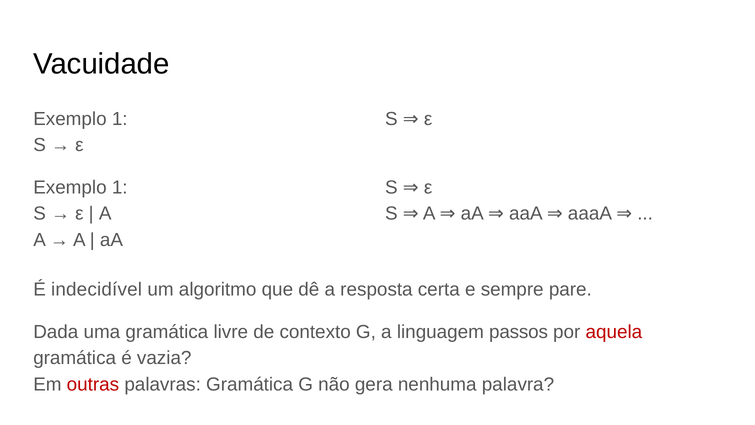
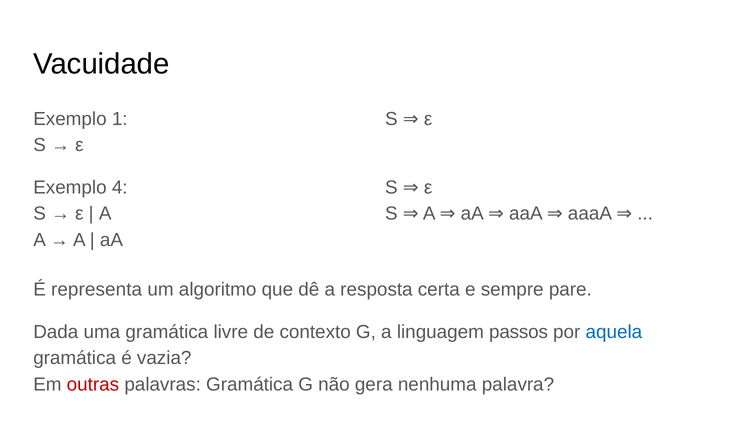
1: 1 -> 4 (120, 188)
indecidível: indecidível -> representa (97, 289)
aquela colour: red -> blue (614, 332)
